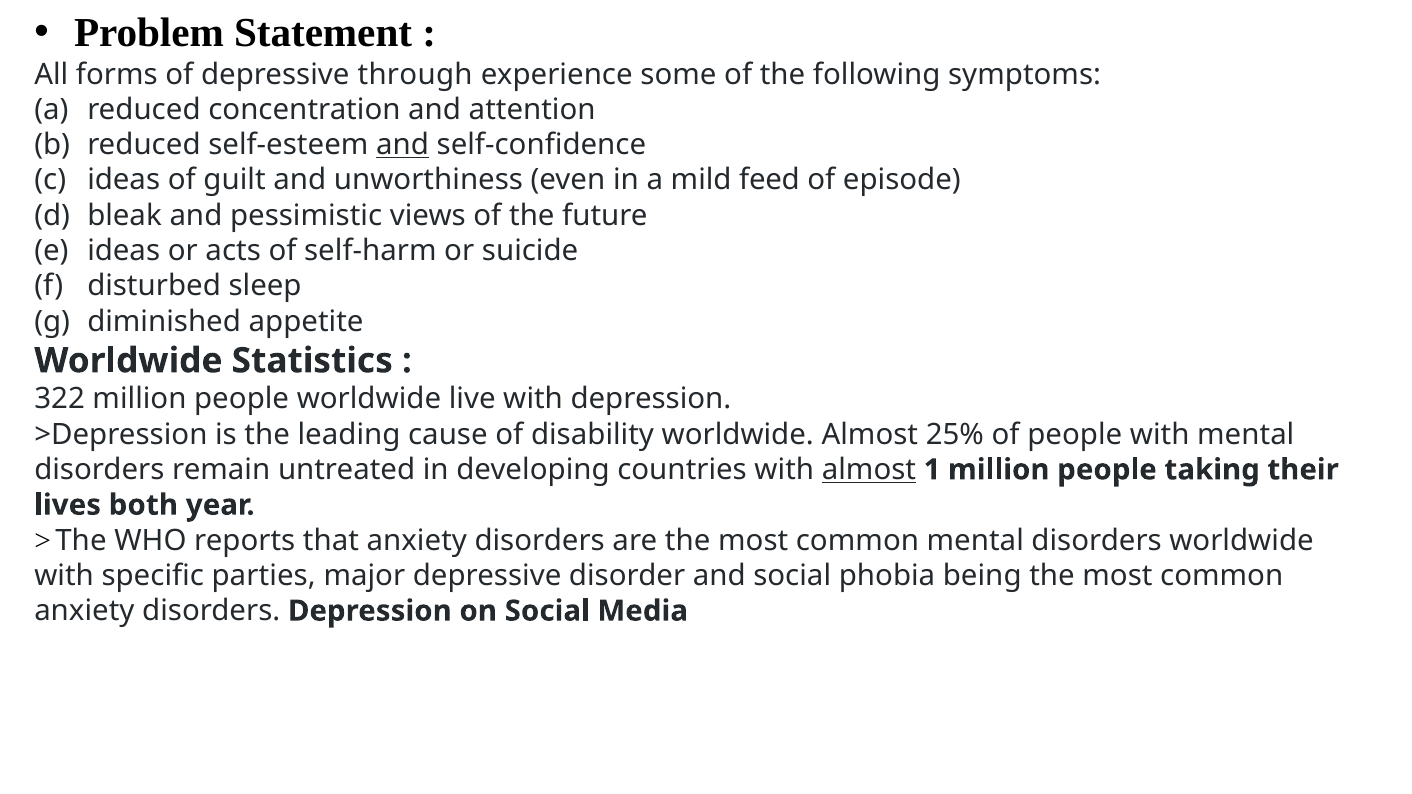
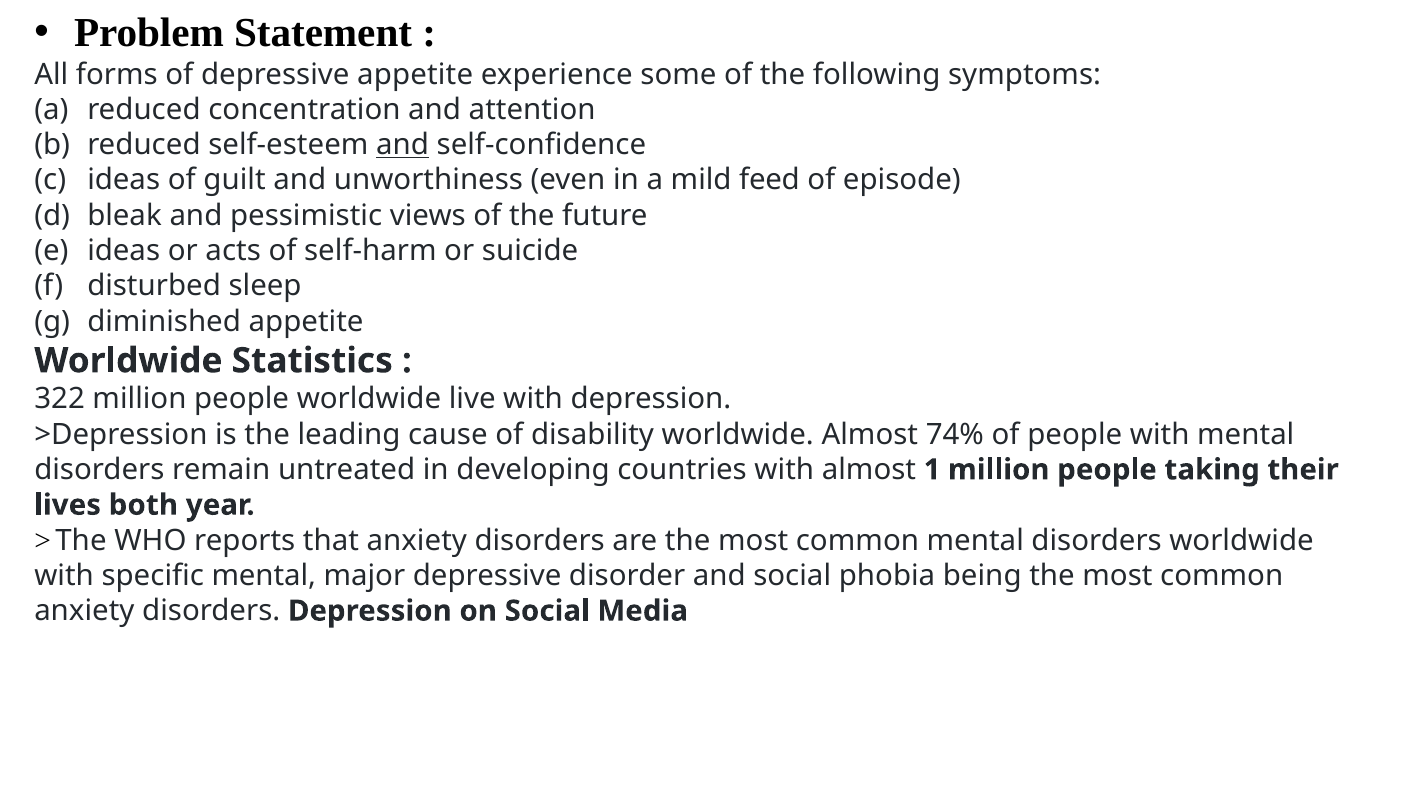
depressive through: through -> appetite (415, 74)
25%: 25% -> 74% (955, 435)
almost underline: present -> none (869, 470)
specific parties: parties -> mental (264, 576)
